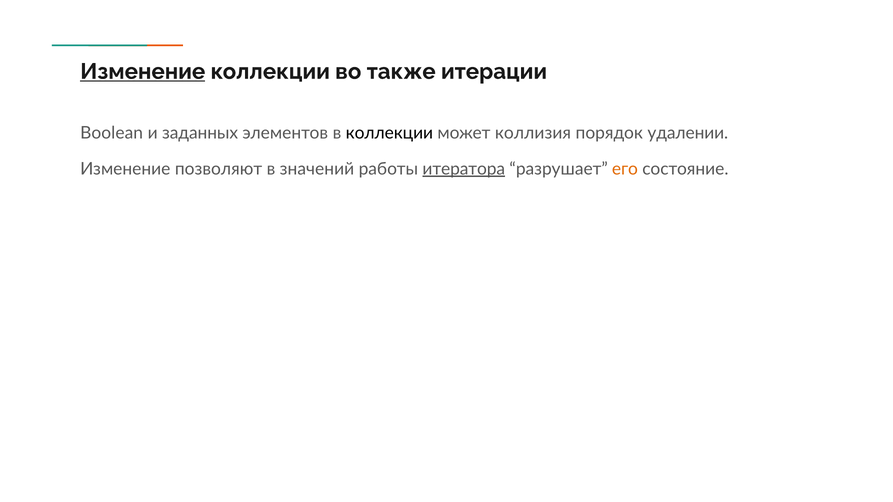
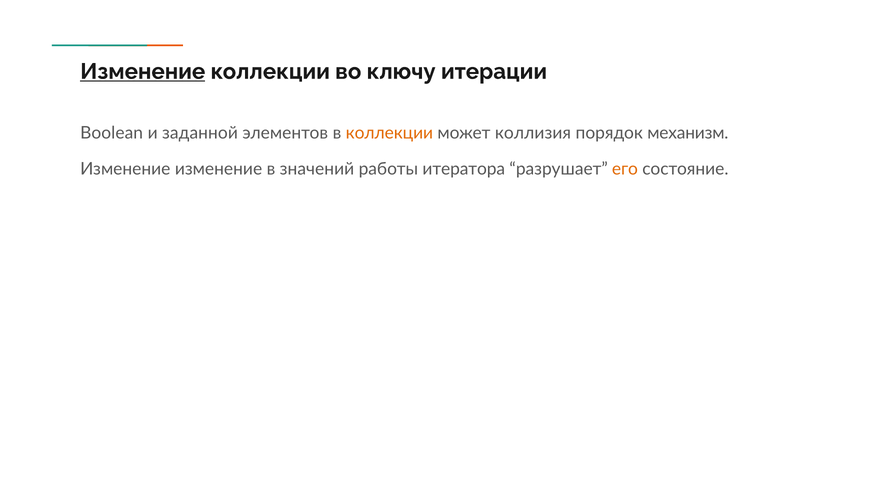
также: также -> ключу (401, 72)
заданных: заданных -> заданной (200, 133)
коллекции colour: black -> orange (389, 133)
удалении: удалении -> механизм (688, 133)
Изменение позволяют: позволяют -> изменение (219, 169)
итератора underline: present -> none (464, 169)
